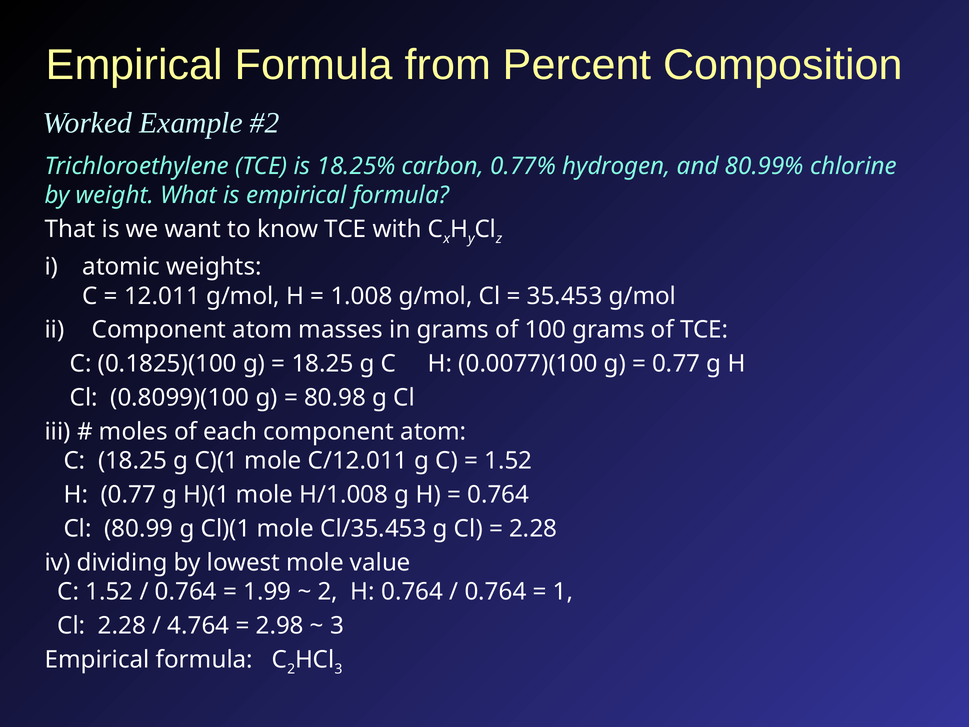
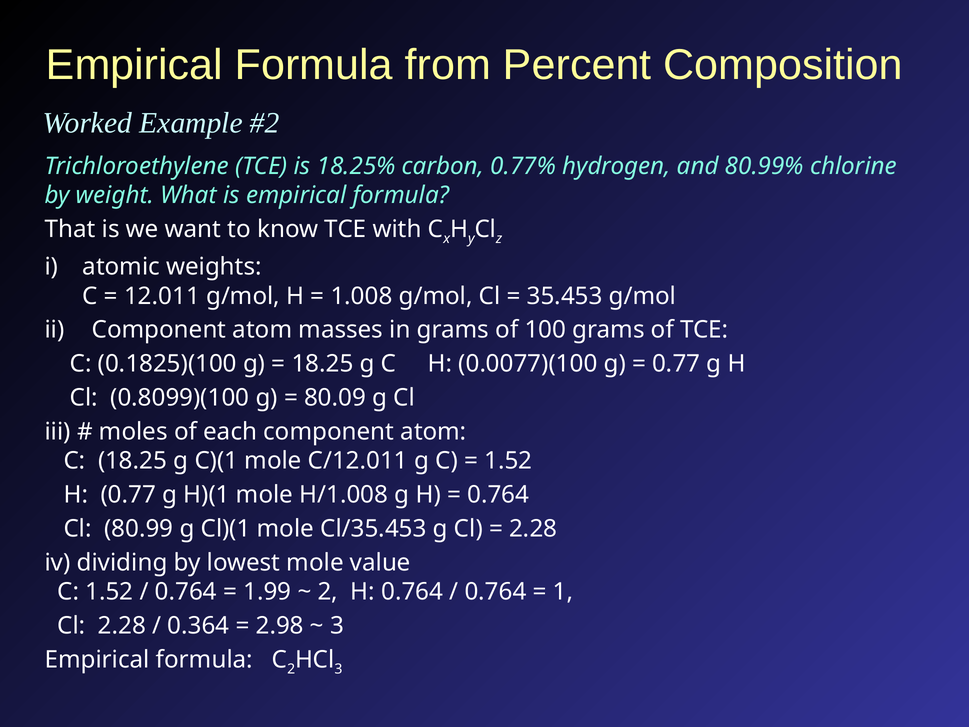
80.98: 80.98 -> 80.09 (335, 398)
4.764: 4.764 -> 0.364 (198, 625)
